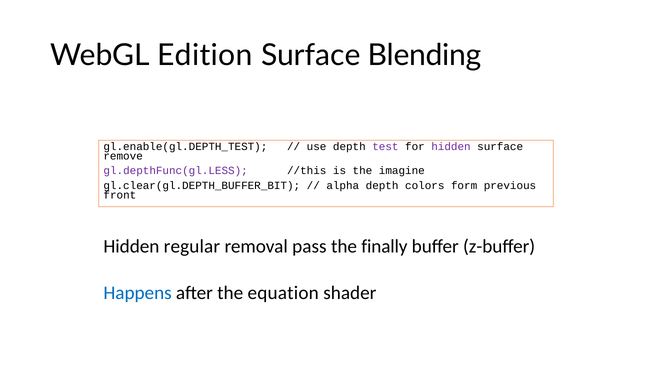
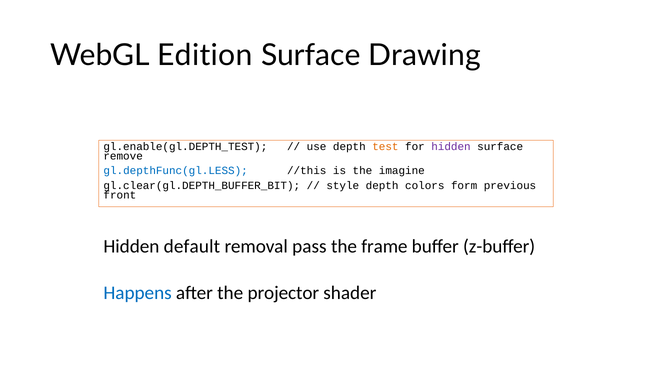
Blending: Blending -> Drawing (424, 55)
test colour: purple -> orange (385, 147)
gl.depthFunc(gl.LESS colour: purple -> blue (176, 171)
alpha: alpha -> style (343, 186)
regular: regular -> default (192, 247)
finally: finally -> frame (384, 247)
equation: equation -> projector (283, 293)
